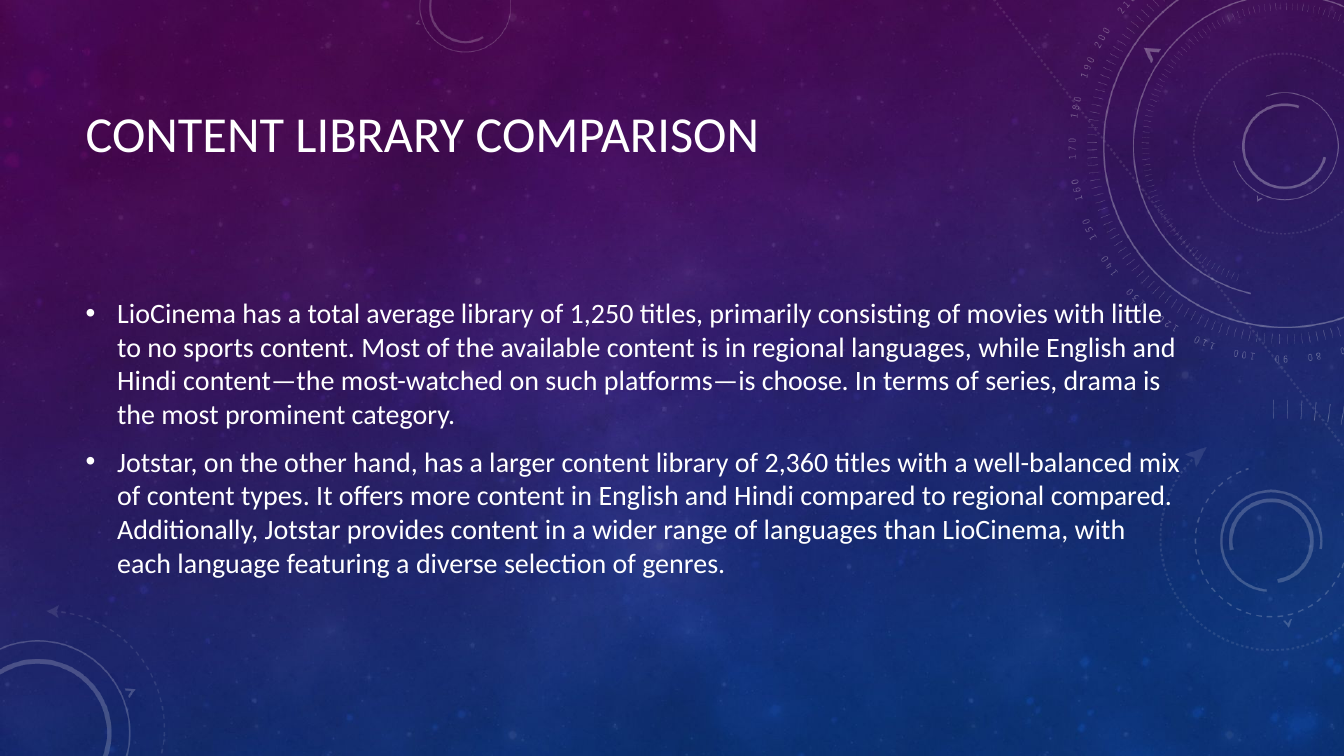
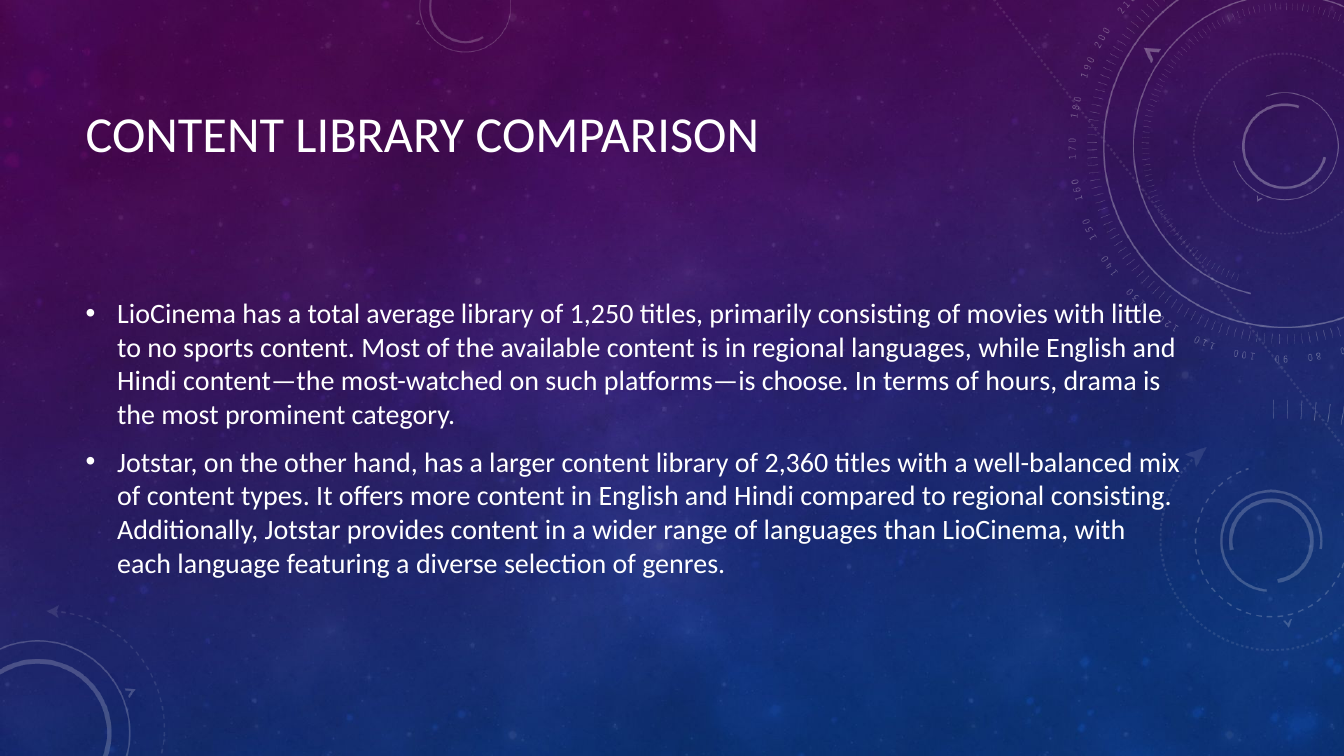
series: series -> hours (1021, 382)
regional compared: compared -> consisting (1111, 497)
